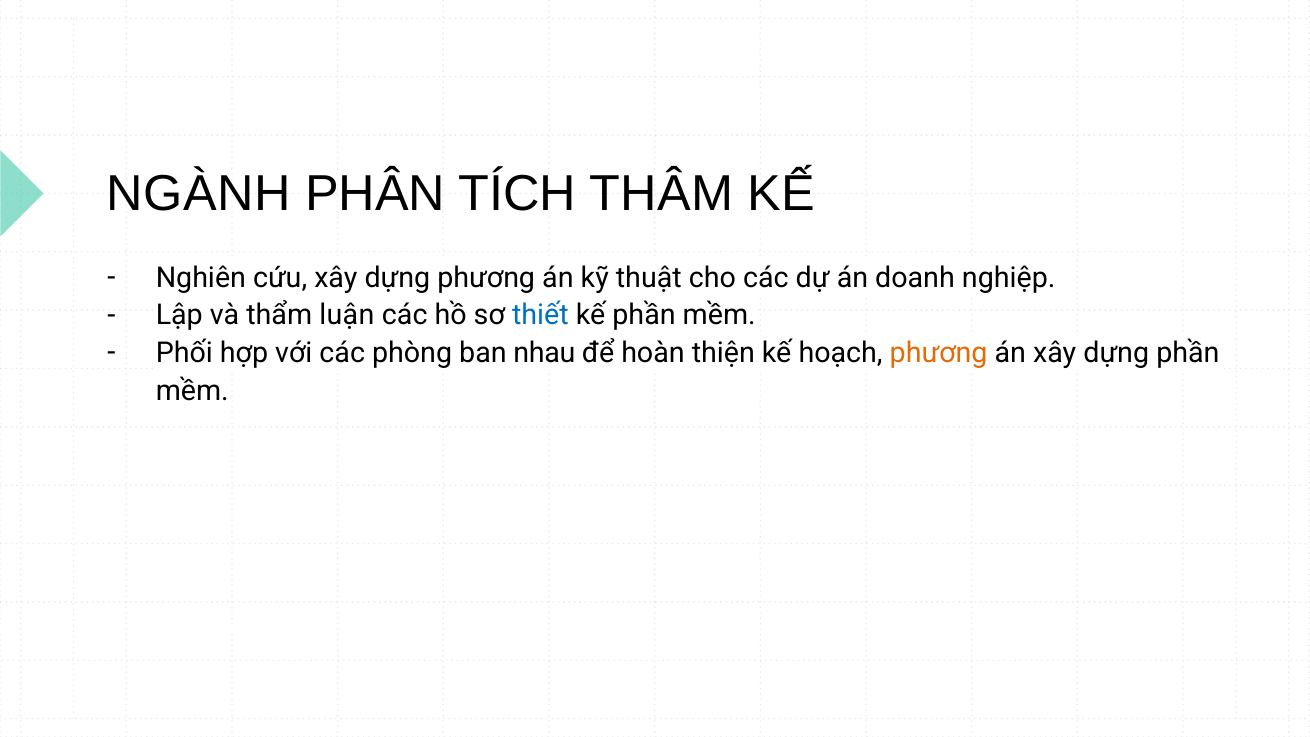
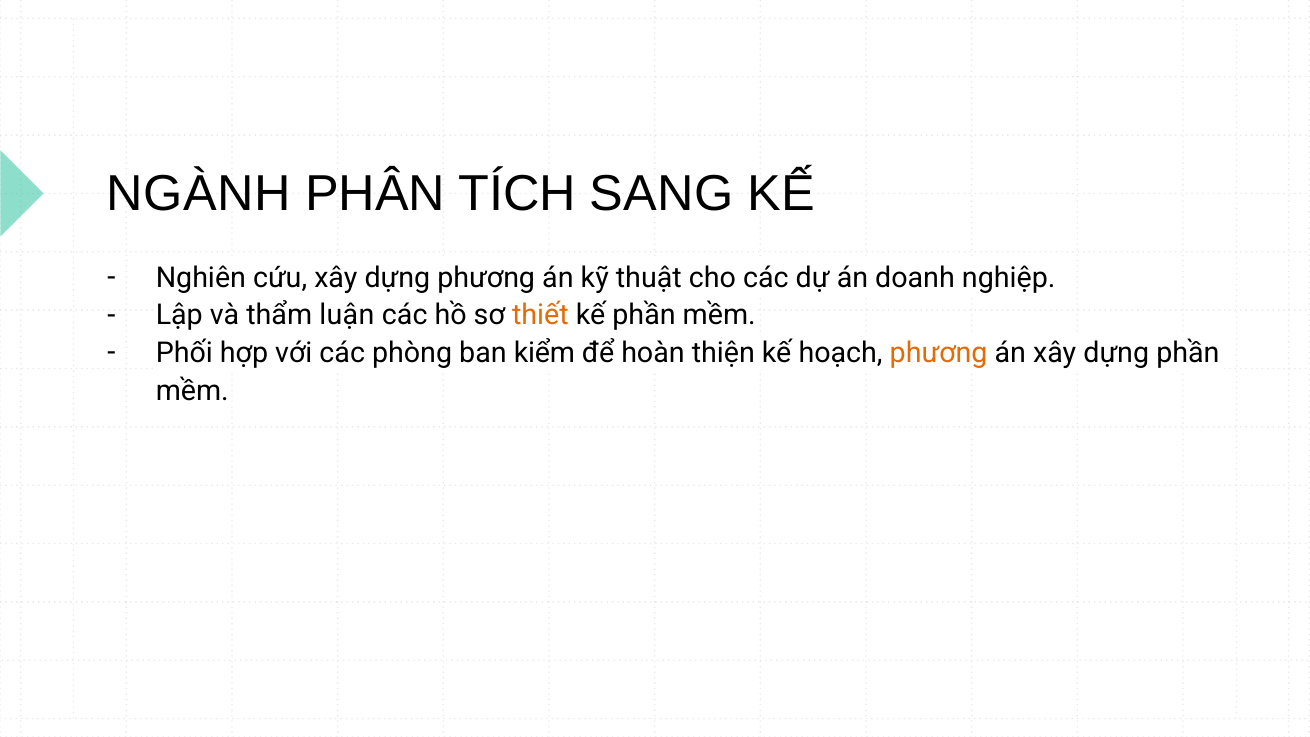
THÂM: THÂM -> SANG (661, 193)
thiết colour: blue -> orange (540, 315)
nhau: nhau -> kiểm (544, 353)
